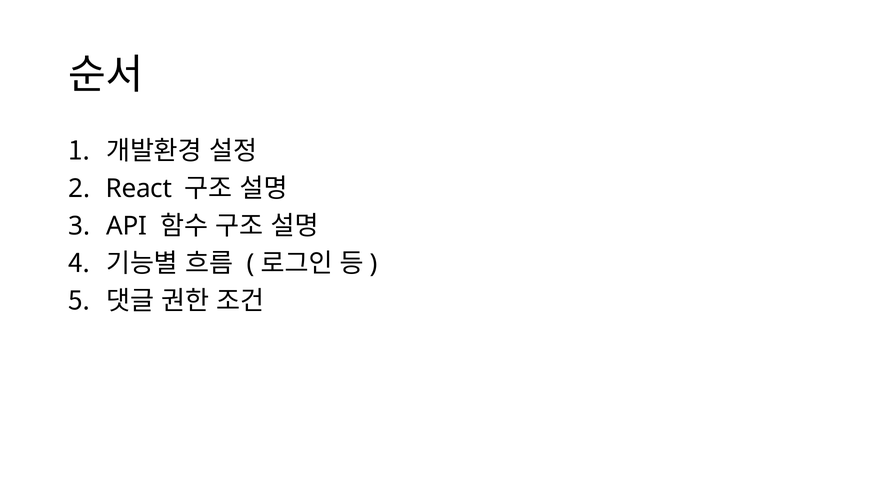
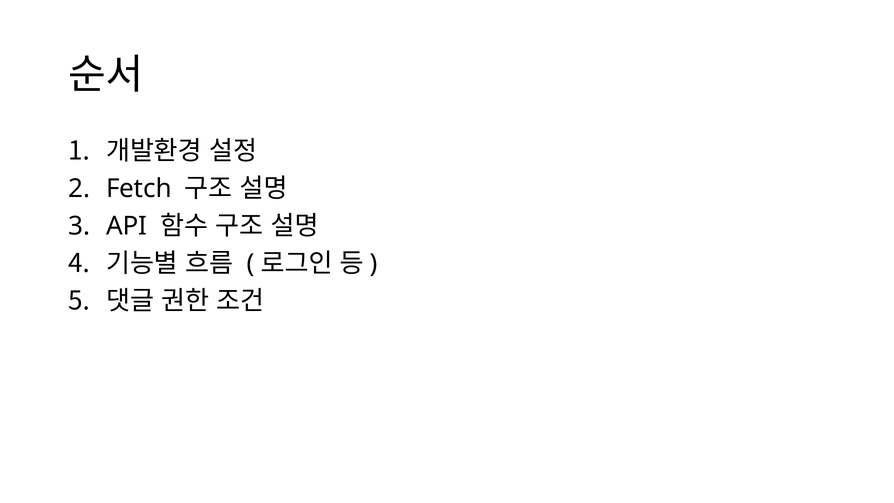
React: React -> Fetch (139, 189)
